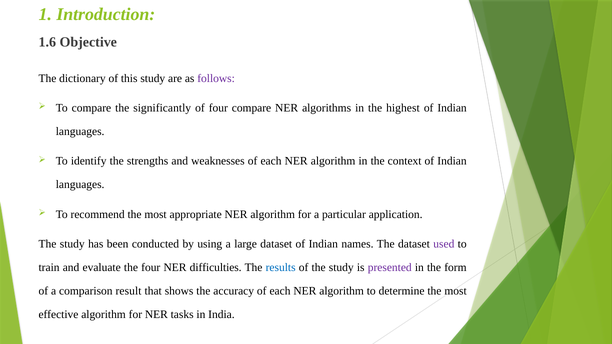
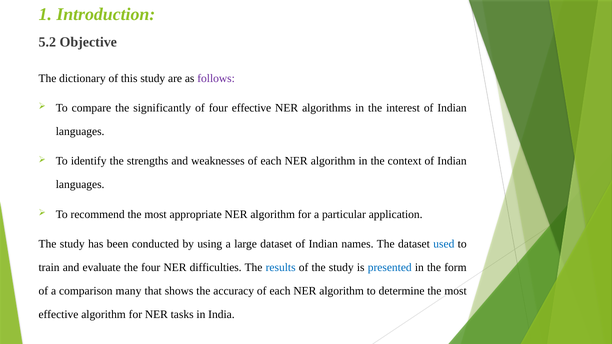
1.6: 1.6 -> 5.2 (47, 42)
four compare: compare -> effective (252, 108)
highest: highest -> interest (403, 108)
used colour: purple -> blue (444, 244)
presented colour: purple -> blue (390, 268)
result: result -> many (129, 291)
